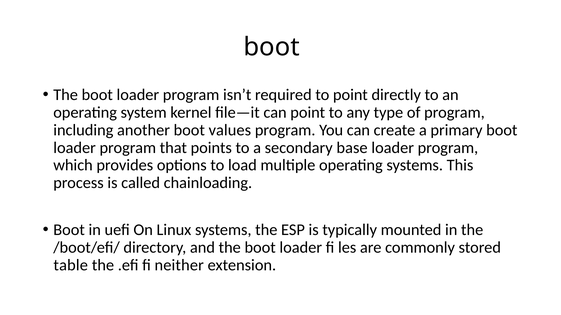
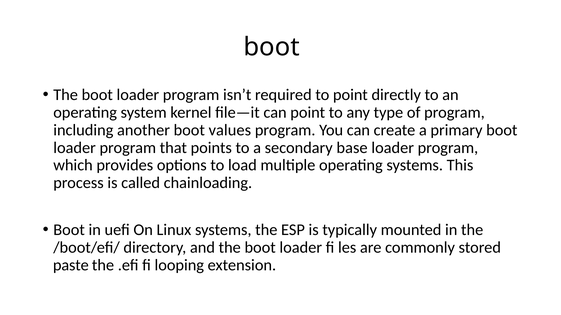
table: table -> paste (71, 266)
neither: neither -> looping (179, 266)
